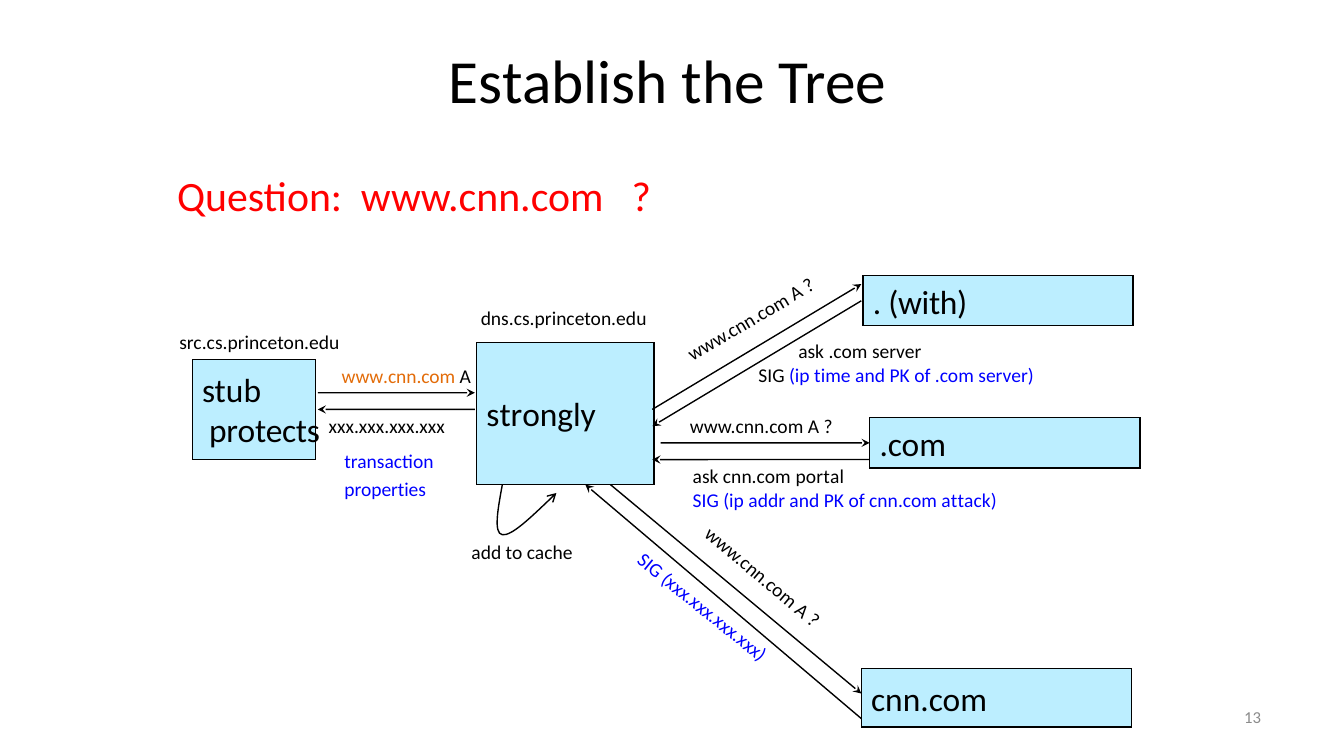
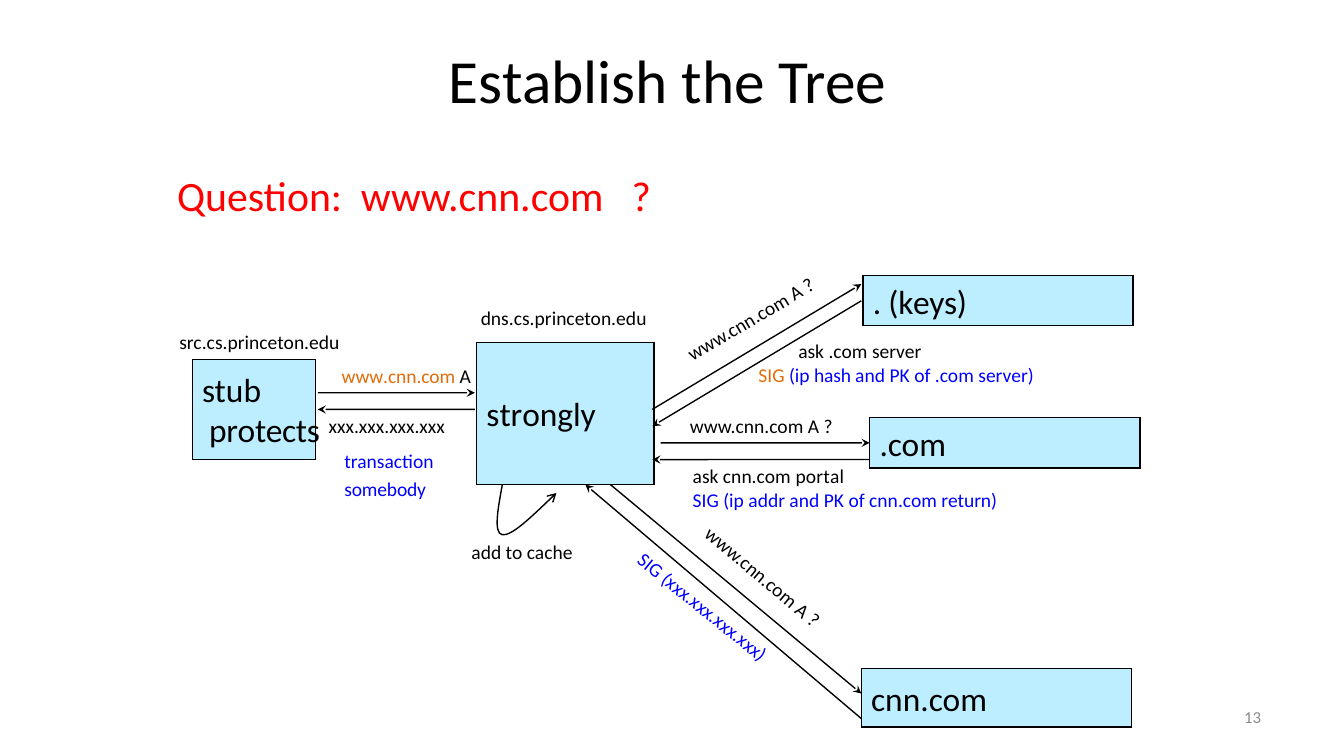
with: with -> keys (928, 303)
SIG colour: black -> orange (772, 376)
time: time -> hash (833, 376)
properties: properties -> somebody (385, 490)
attack: attack -> return (969, 501)
